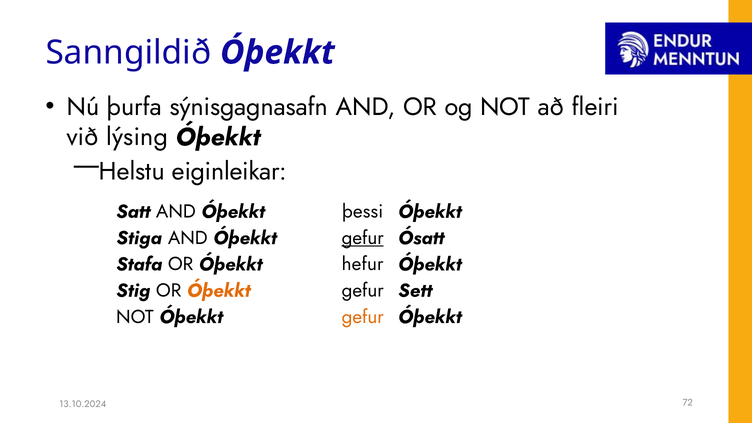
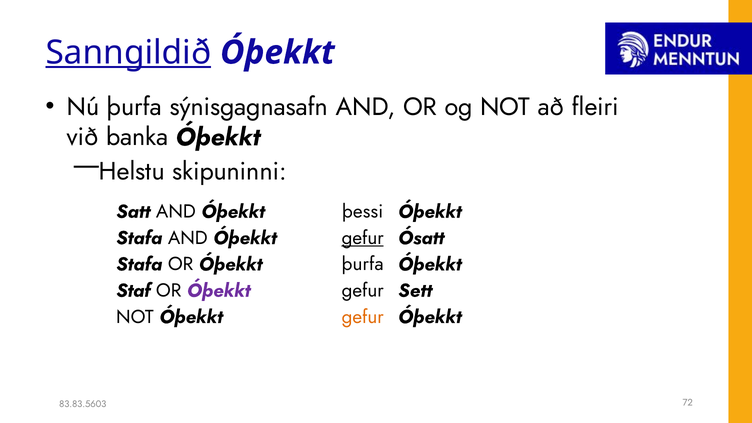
Sanngildið underline: none -> present (128, 53)
lýsing: lýsing -> banka (137, 137)
eiginleikar: eiginleikar -> skipuninni (229, 172)
Stiga: Stiga -> Stafa (139, 238)
Óþekkt hefur: hefur -> þurfa (363, 264)
Stig: Stig -> Staf (133, 291)
Óþekkt colour: orange -> purple (219, 291)
13.10.2024: 13.10.2024 -> 83.83.5603 (83, 404)
